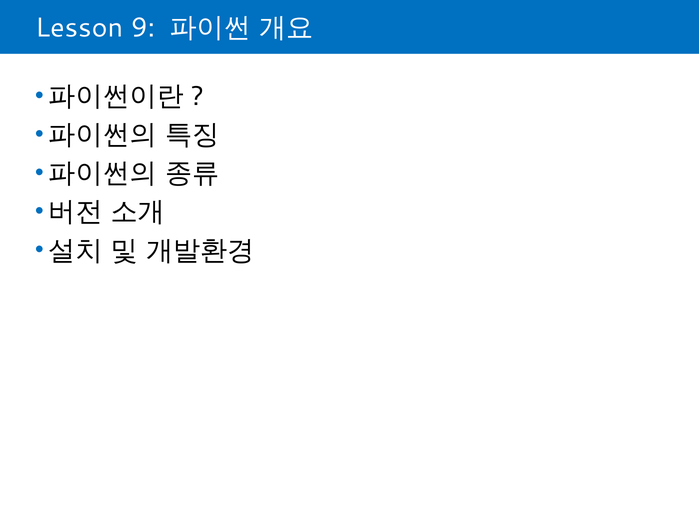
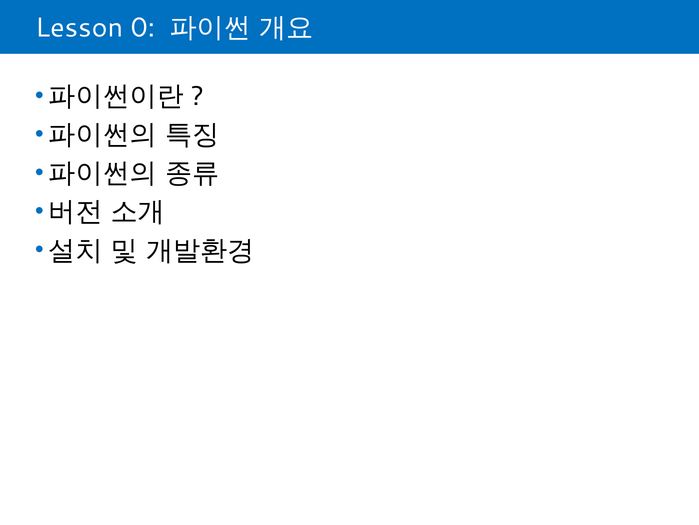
9: 9 -> 0 (143, 28)
